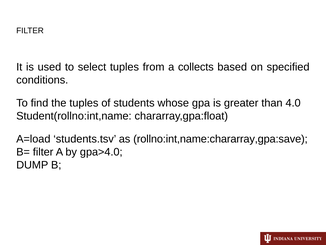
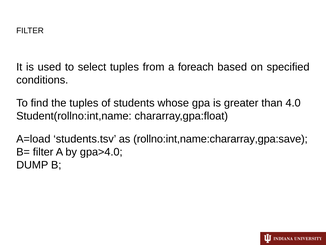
collects: collects -> foreach (196, 67)
